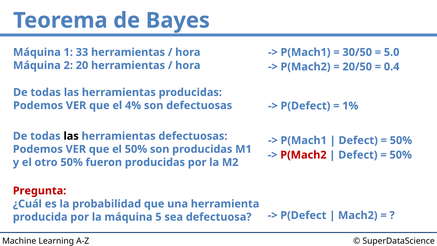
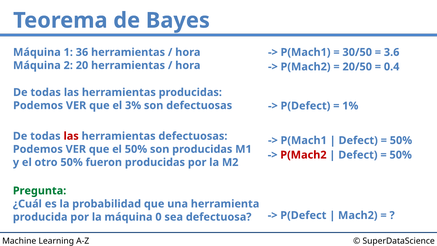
33: 33 -> 36 (82, 52)
5.0: 5.0 -> 3.6 (392, 52)
4%: 4% -> 3% (133, 105)
las colour: black -> red (71, 136)
Pregunta colour: red -> green (40, 191)
5: 5 -> 0 (158, 217)
